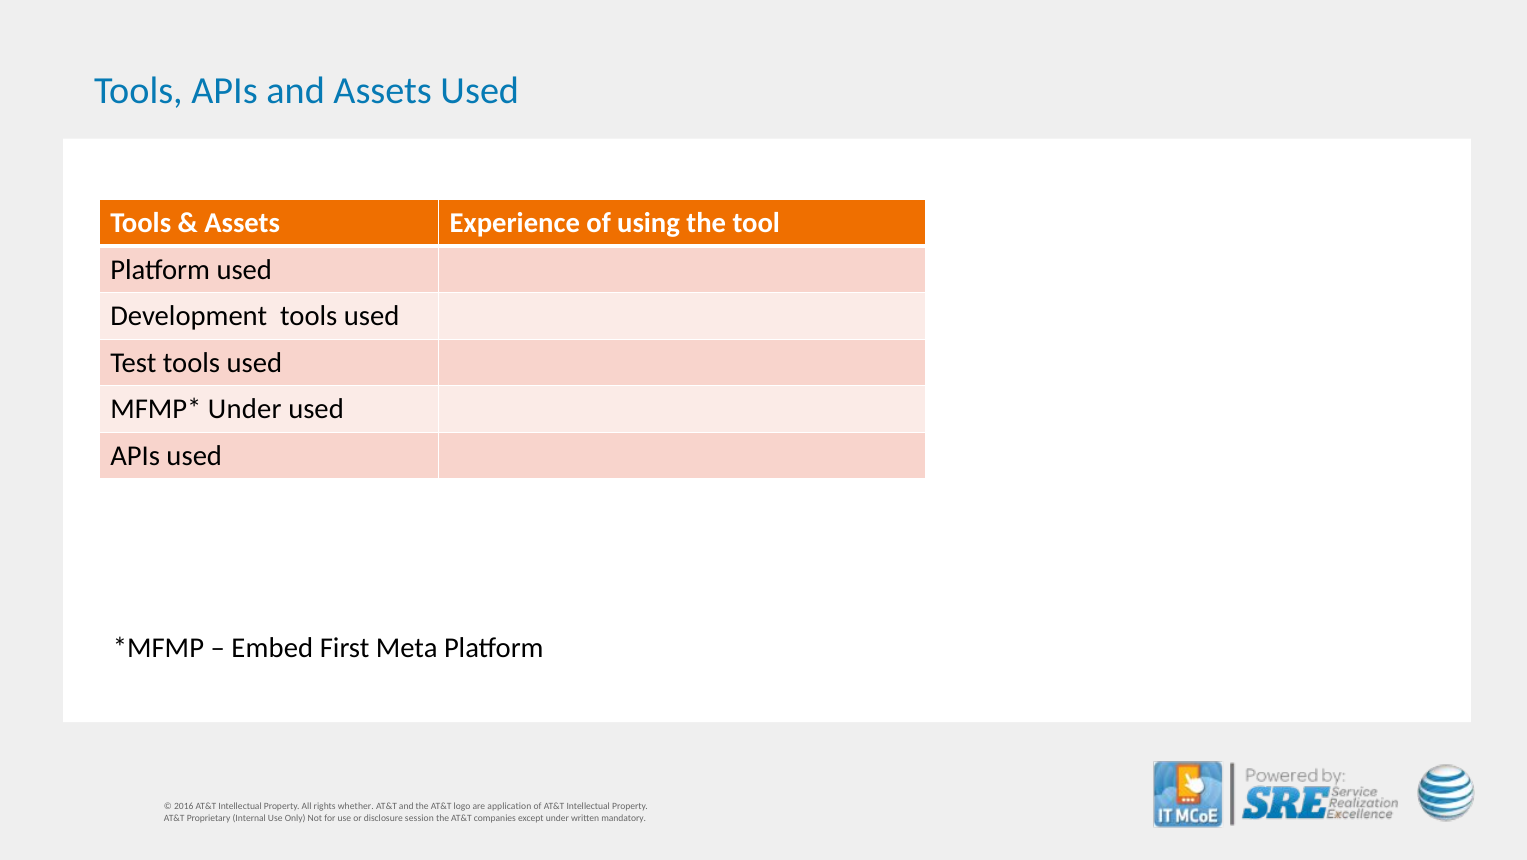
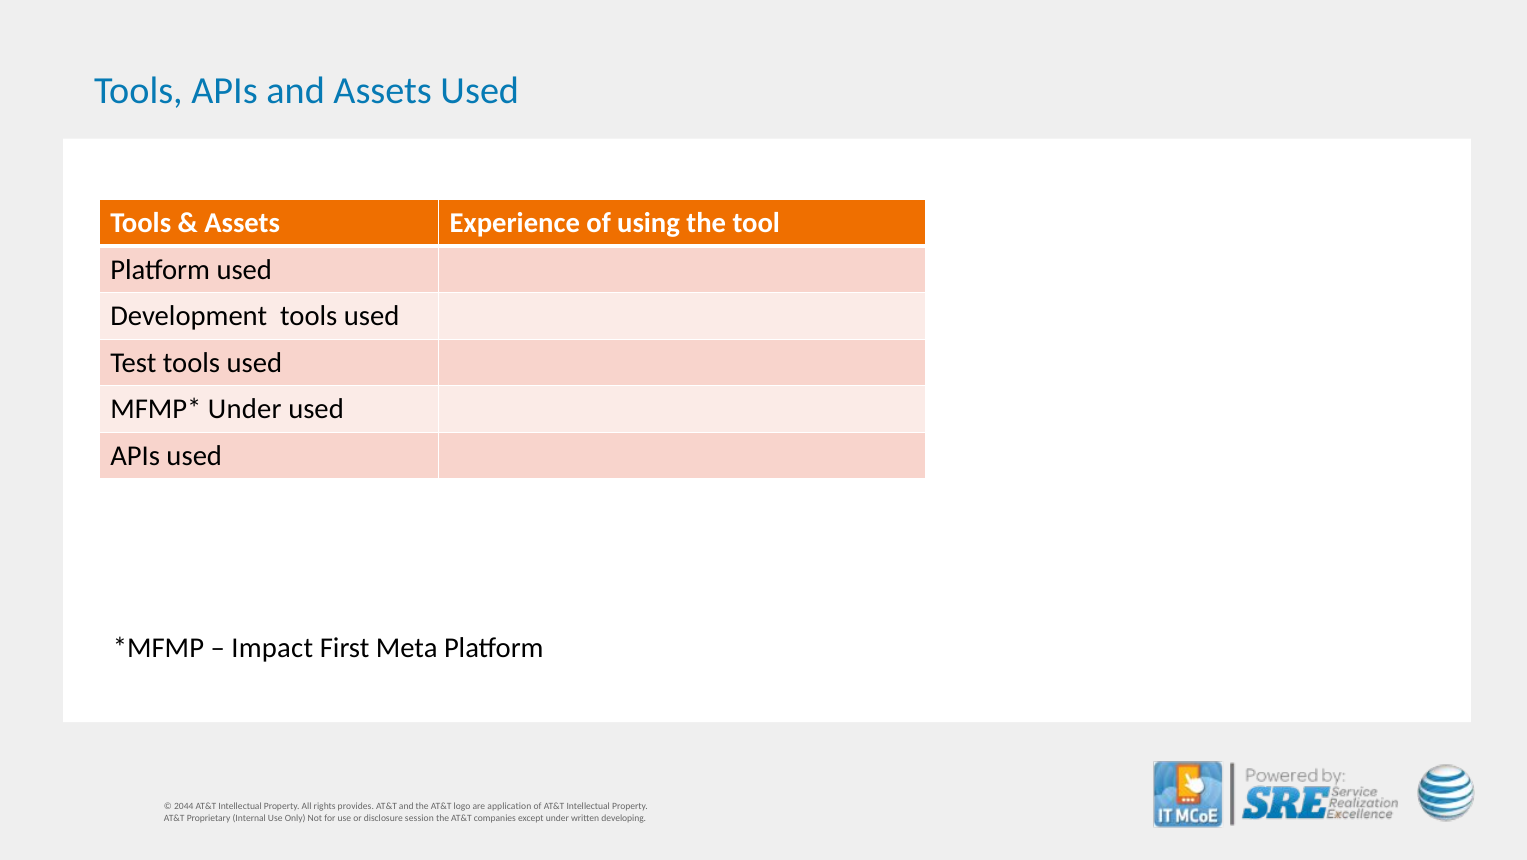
Embed: Embed -> Impact (272, 648)
2016: 2016 -> 2044 (184, 806)
whether: whether -> provides (356, 806)
mandatory: mandatory -> developing (624, 818)
